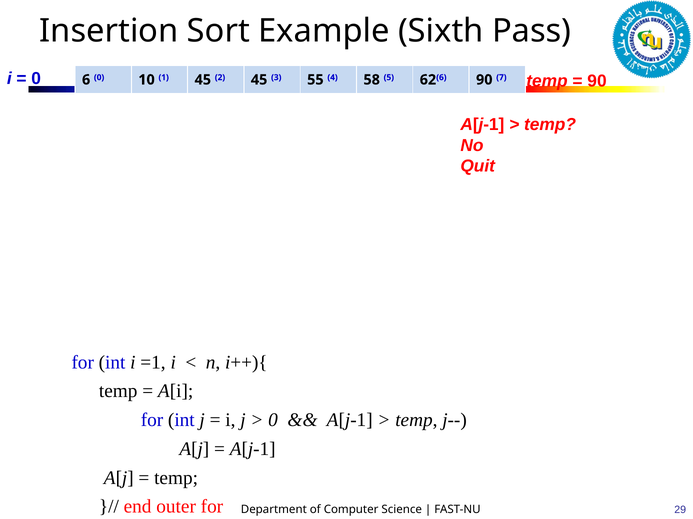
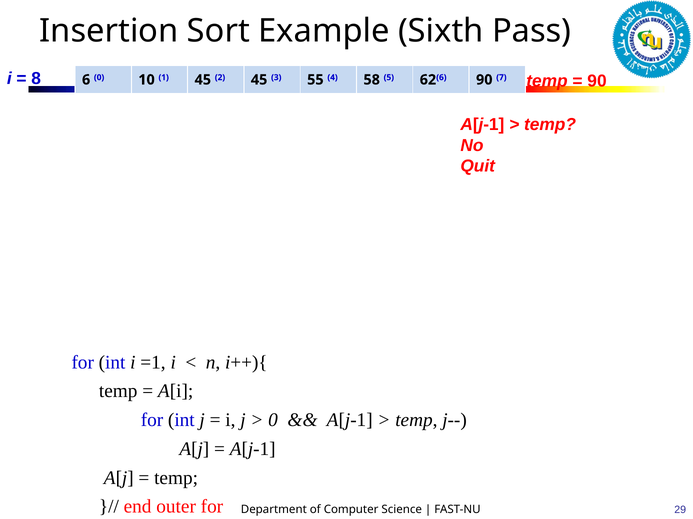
0: 0 -> 8 (36, 79)
